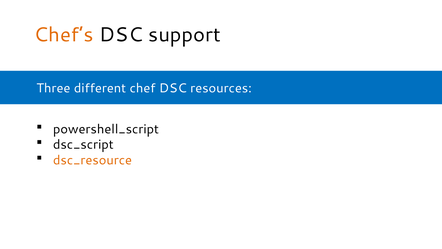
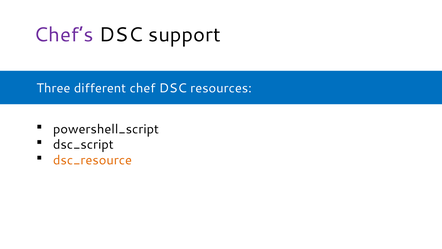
Chef’s colour: orange -> purple (64, 35)
